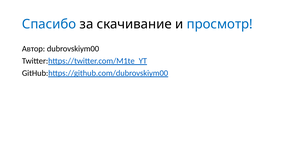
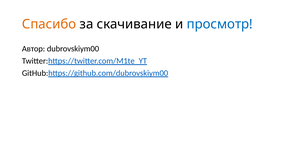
Спасибо colour: blue -> orange (49, 24)
